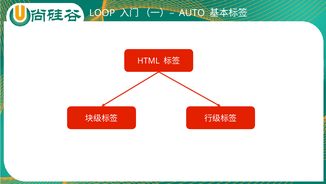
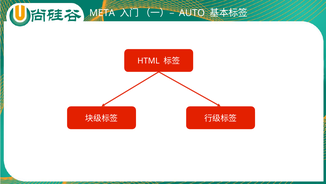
LOOP: LOOP -> META (102, 13)
